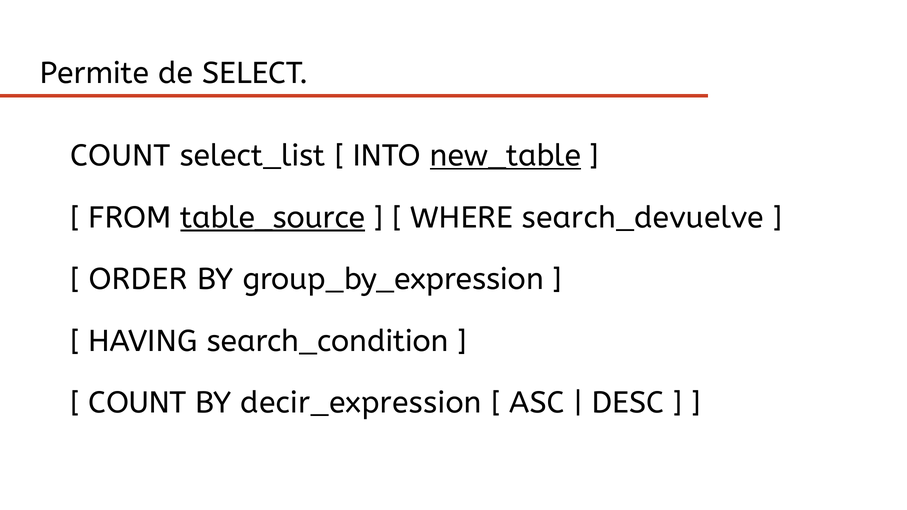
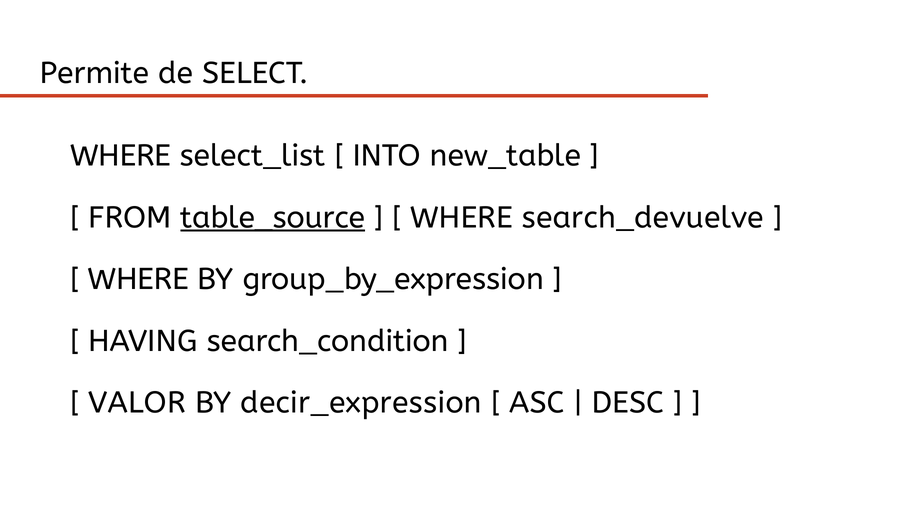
COUNT: COUNT -> WHERE (121, 156)
new_table underline: present -> none (506, 156)
ORDER: ORDER -> WHERE (138, 279)
COUNT: COUNT -> VALOR (137, 403)
